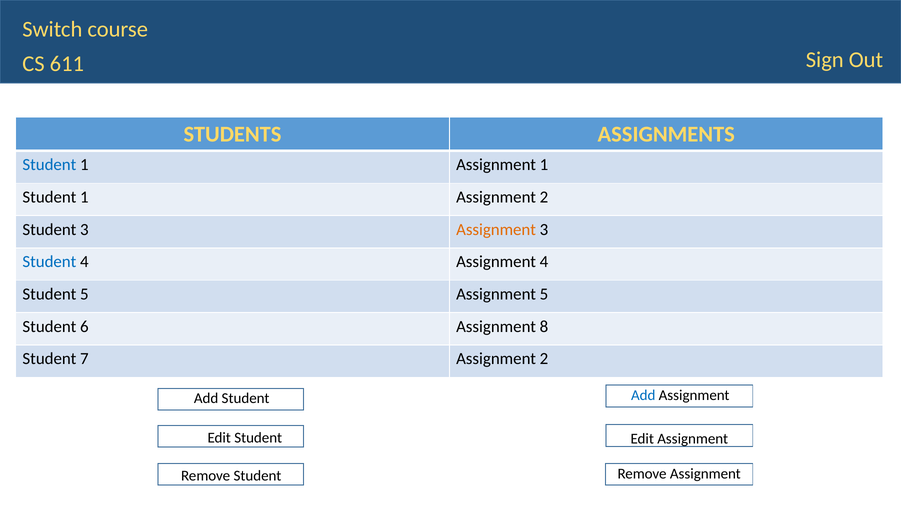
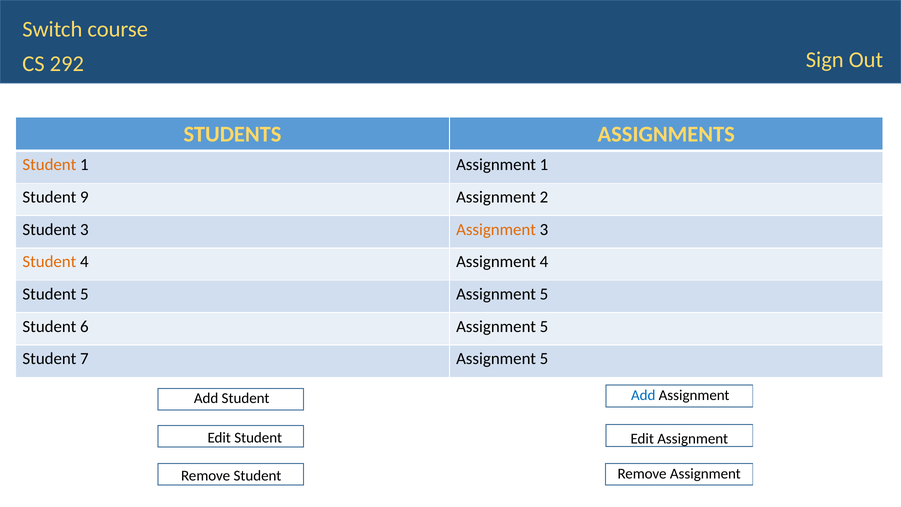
611: 611 -> 292 (67, 64)
Student colour: blue -> orange (49, 165)
1: 1 -> 9 (84, 197)
Student colour: blue -> orange (49, 262)
6 Assignment 8: 8 -> 5 (544, 326)
7 Assignment 2: 2 -> 5 (544, 359)
